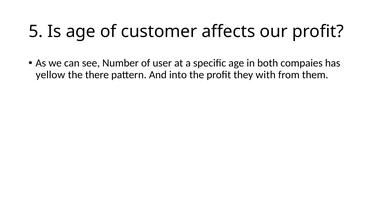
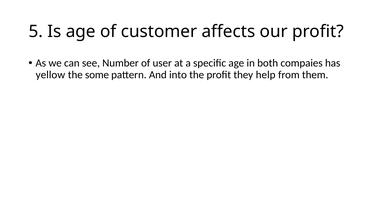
there: there -> some (97, 75)
with: with -> help (266, 75)
